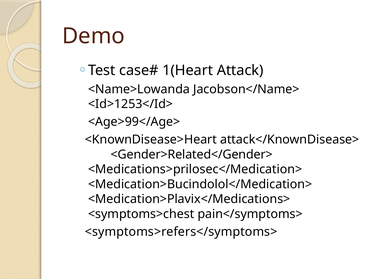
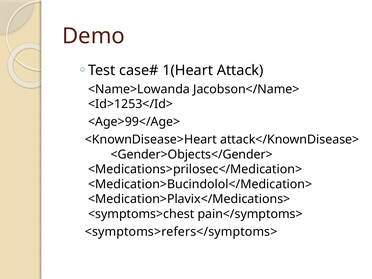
<Gender>Related</Gender>: <Gender>Related</Gender> -> <Gender>Objects</Gender> (192, 154)
